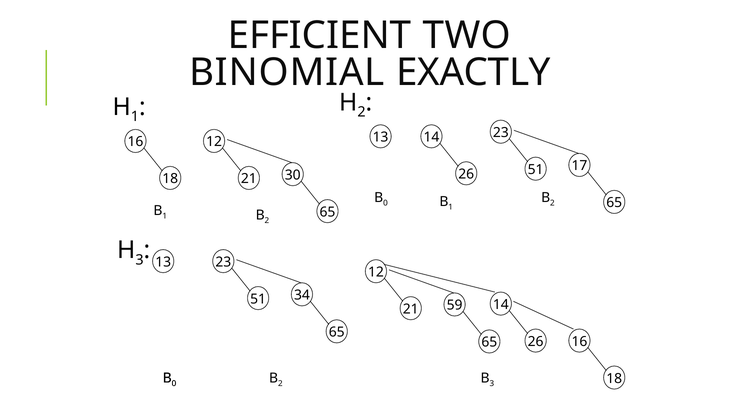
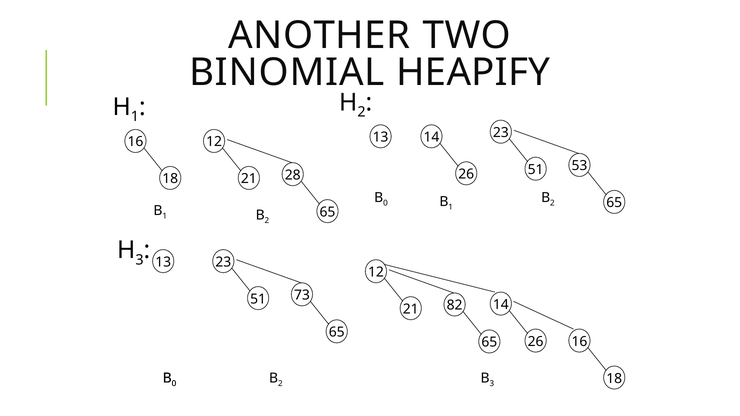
EFFICIENT: EFFICIENT -> ANOTHER (319, 35)
EXACTLY: EXACTLY -> HEAPIFY (473, 72)
17: 17 -> 53 (579, 166)
30: 30 -> 28 (293, 175)
34: 34 -> 73 (302, 295)
59: 59 -> 82 (455, 306)
